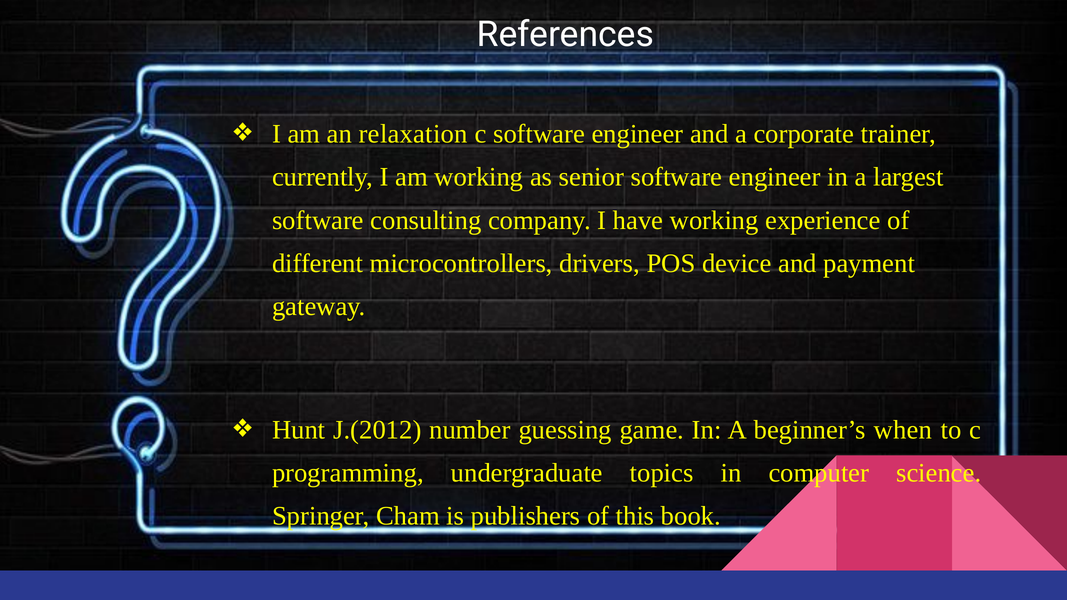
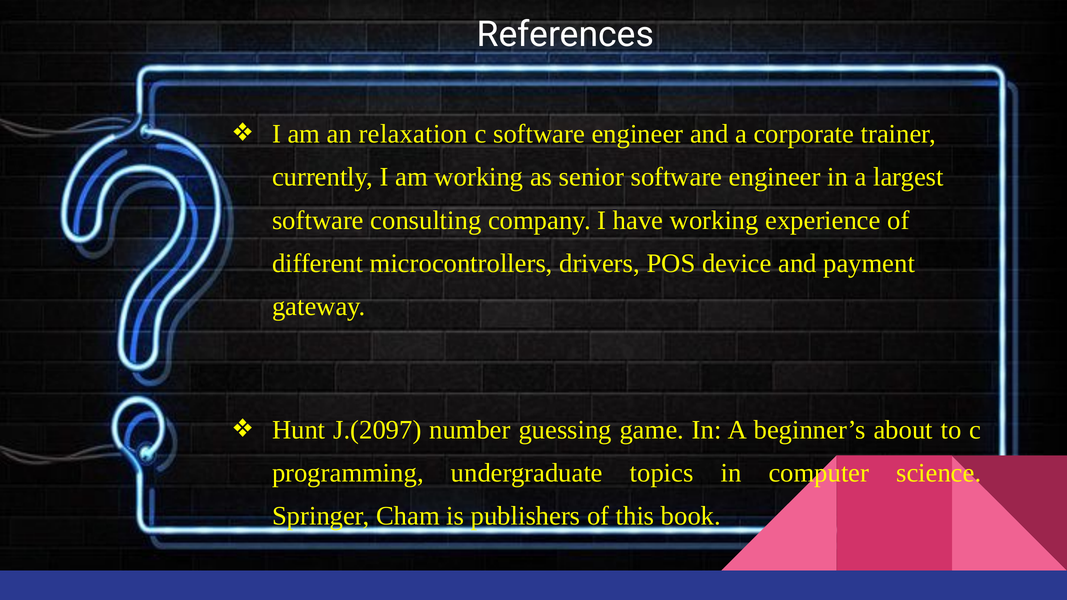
J.(2012: J.(2012 -> J.(2097 (377, 430)
when: when -> about (903, 430)
